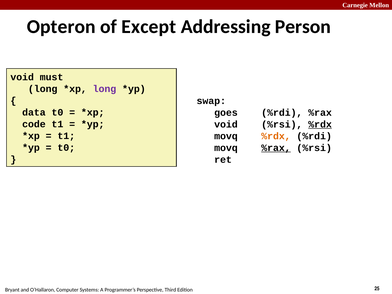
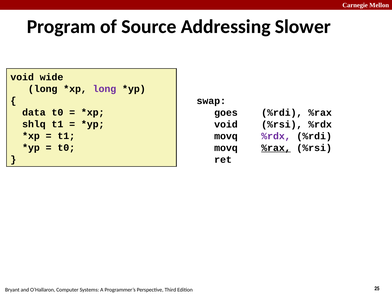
Opteron: Opteron -> Program (61, 27)
Except: Except -> Source (149, 27)
Person: Person -> Slower (303, 27)
must: must -> wide (52, 77)
code: code -> shlq (34, 124)
%rdx underline: present -> none (320, 124)
%rdx colour: orange -> purple (276, 136)
